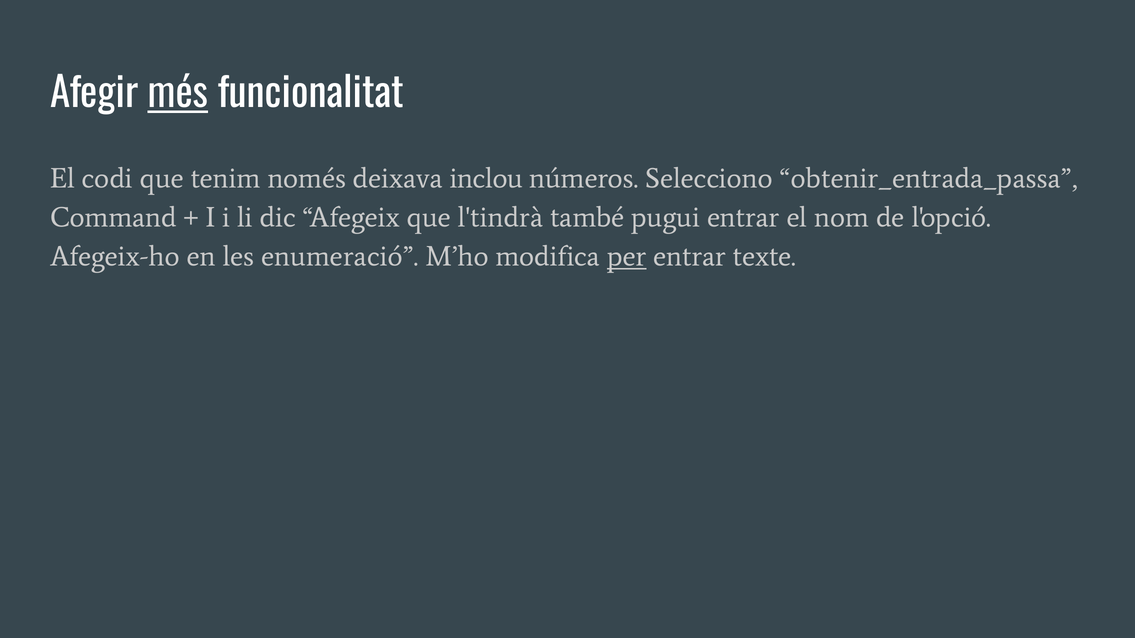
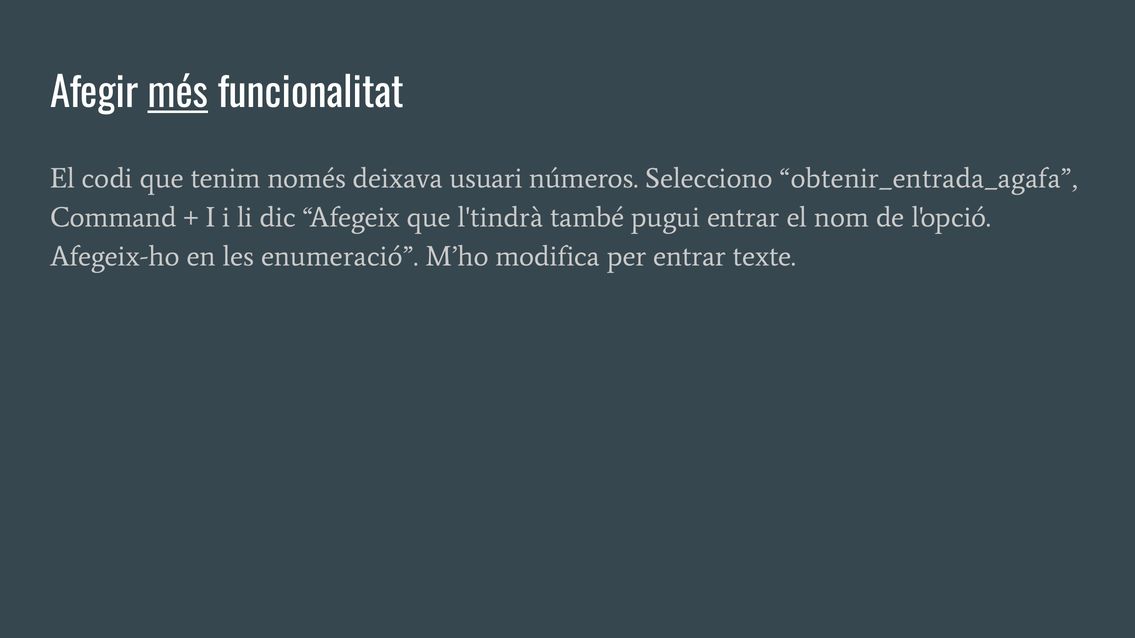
inclou: inclou -> usuari (486, 178)
obtenir_entrada_passa: obtenir_entrada_passa -> obtenir_entrada_agafa (929, 178)
per underline: present -> none (627, 257)
